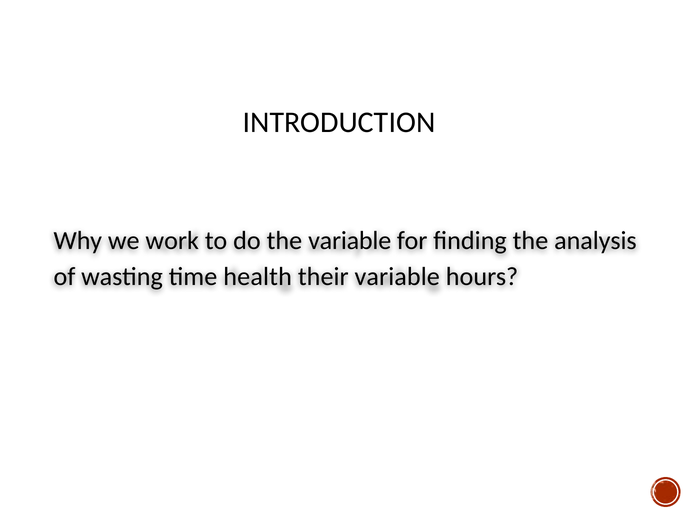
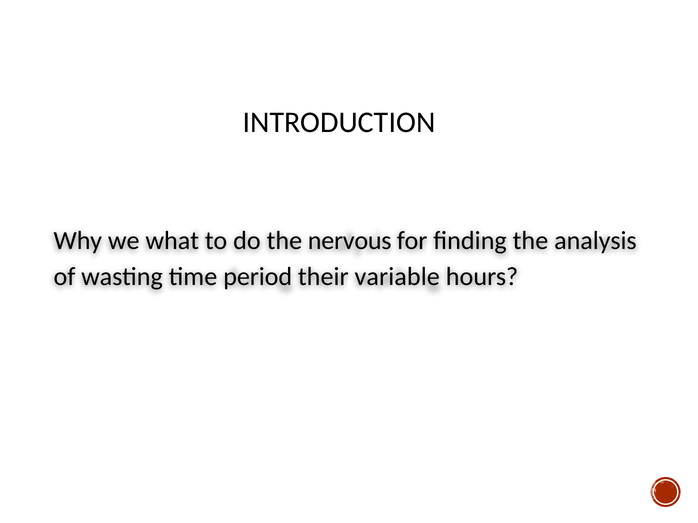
work: work -> what (172, 241)
the variable: variable -> nervous (350, 241)
health: health -> period (258, 277)
